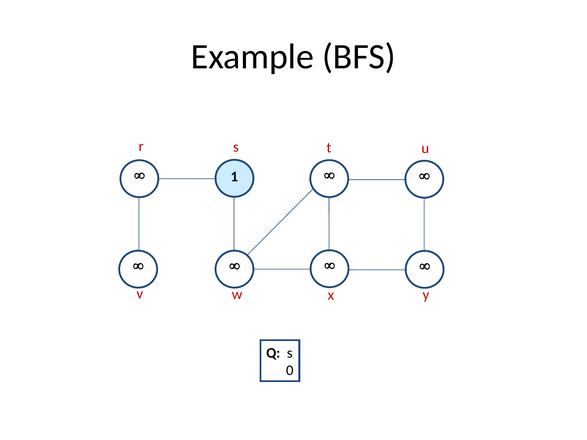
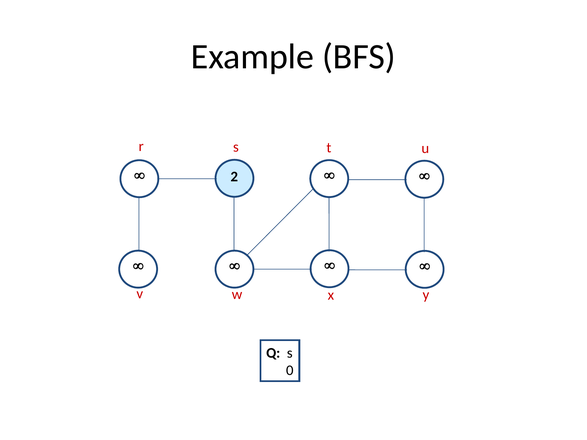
1: 1 -> 2 (234, 177)
